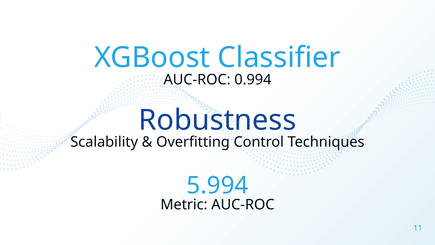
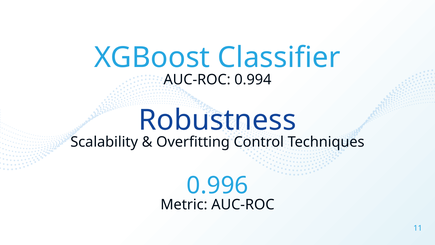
5.994: 5.994 -> 0.996 (217, 185)
